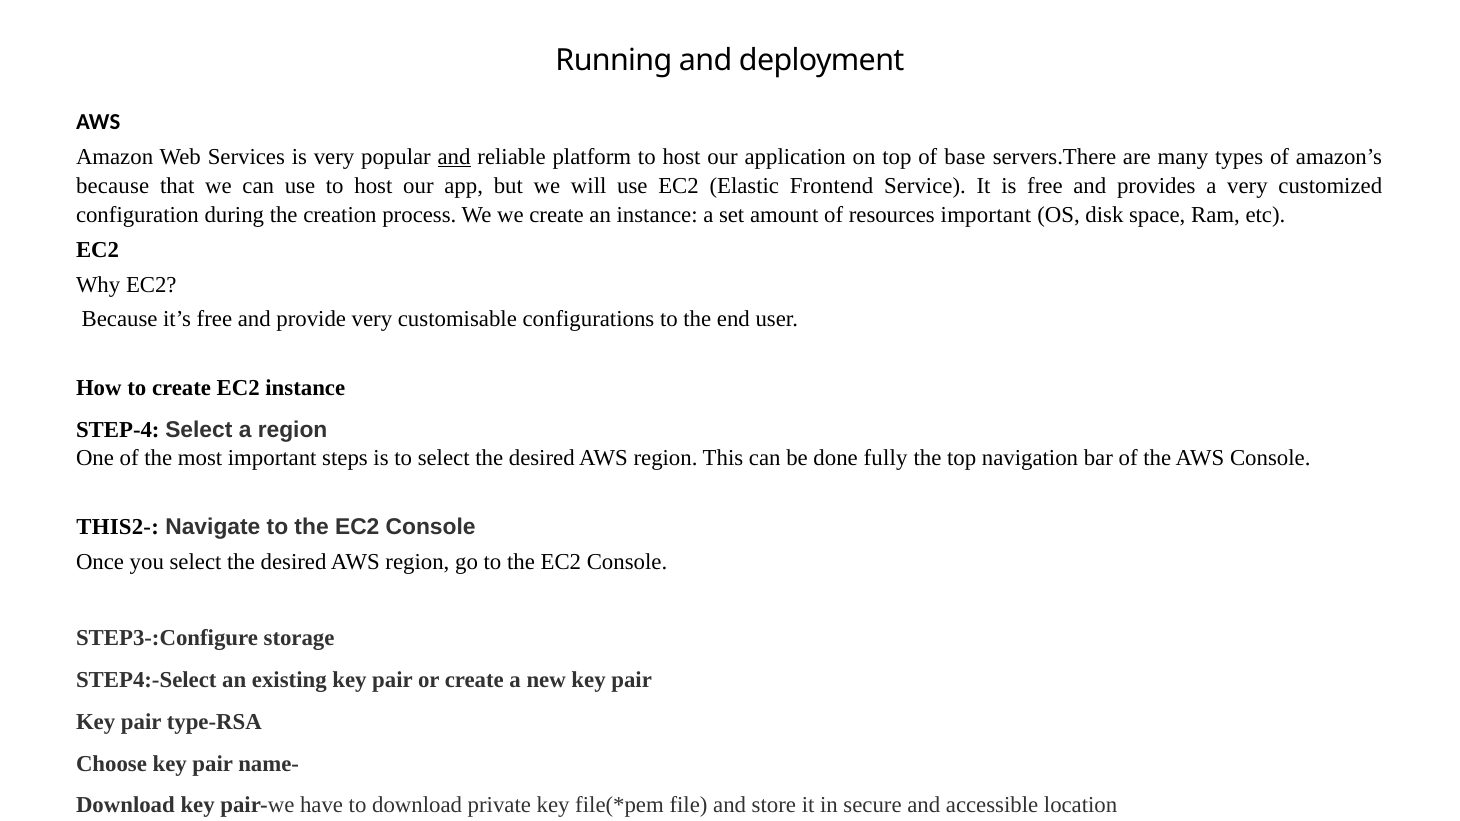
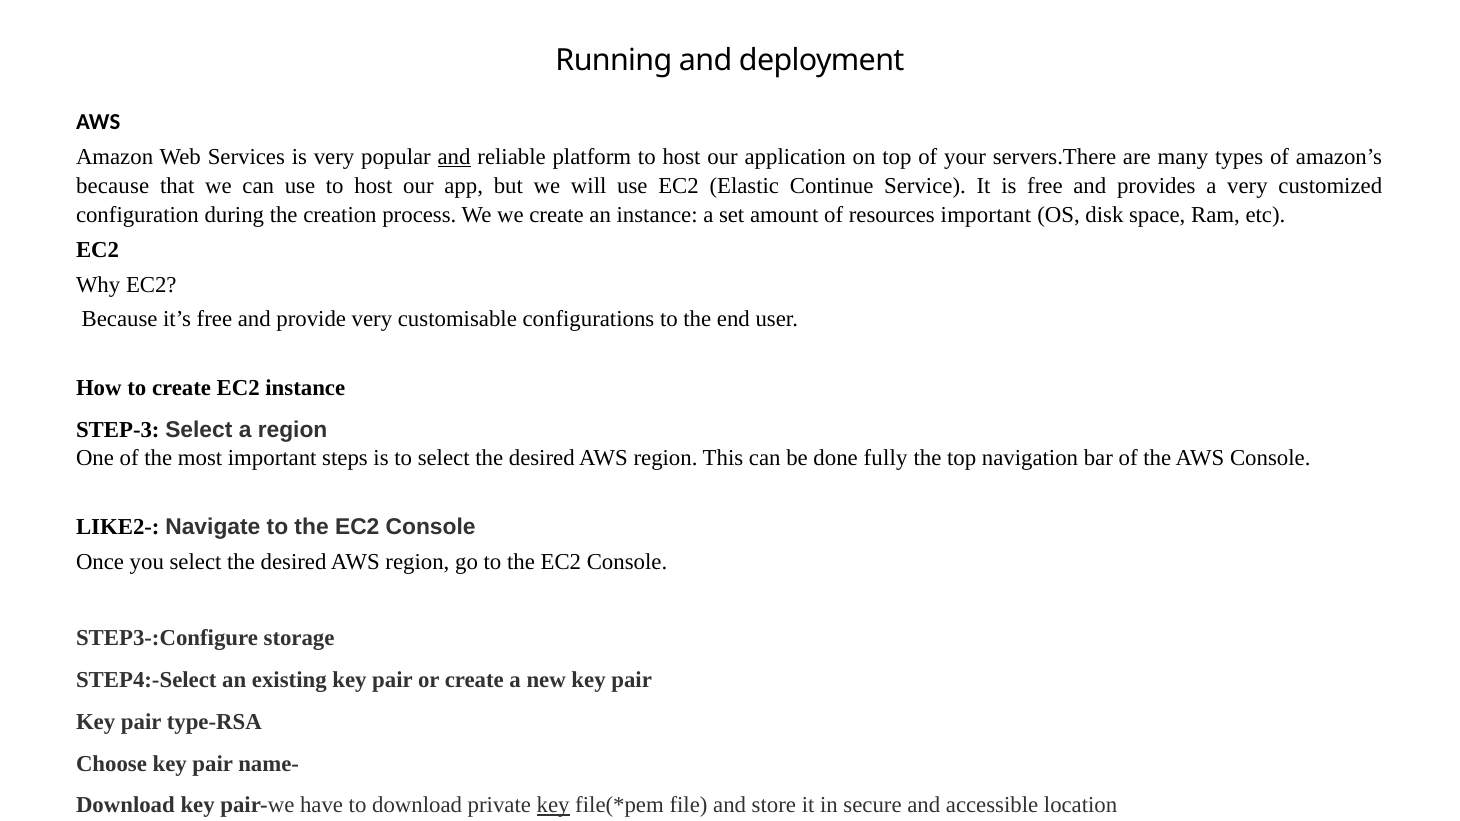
base: base -> your (965, 157)
Frontend: Frontend -> Continue (832, 186)
STEP-4: STEP-4 -> STEP-3 (118, 430)
THIS2-: THIS2- -> LIKE2- (118, 527)
key underline: none -> present (553, 806)
